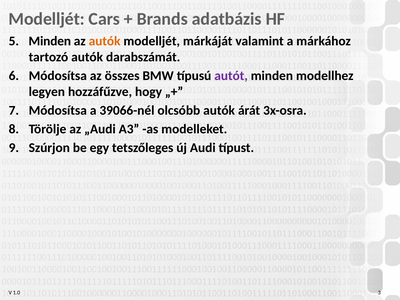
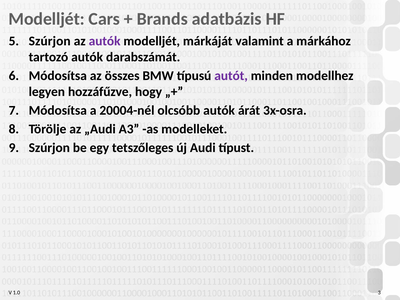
Minden: Minden -> Szúrjon (50, 41)
autók colour: orange -> purple (105, 41)
39066-nél: 39066-nél -> 20004-nél (127, 111)
